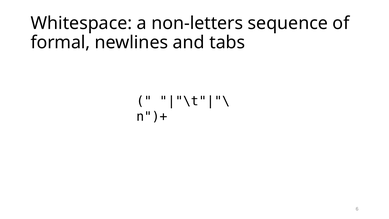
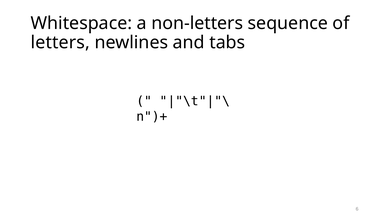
formal: formal -> letters (60, 42)
